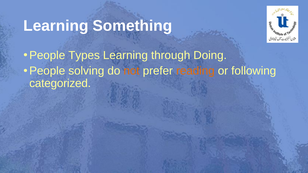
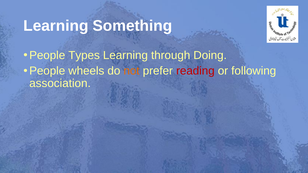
solving: solving -> wheels (86, 71)
reading colour: orange -> red (195, 71)
categorized: categorized -> association (60, 83)
